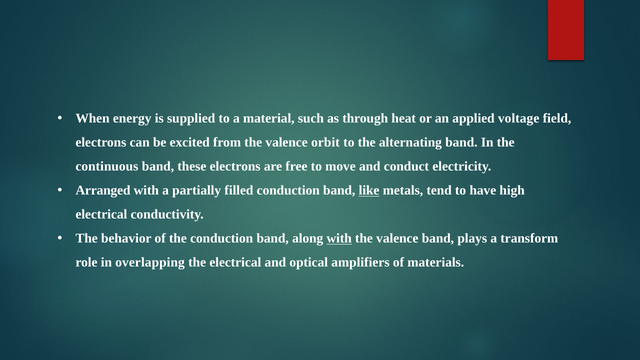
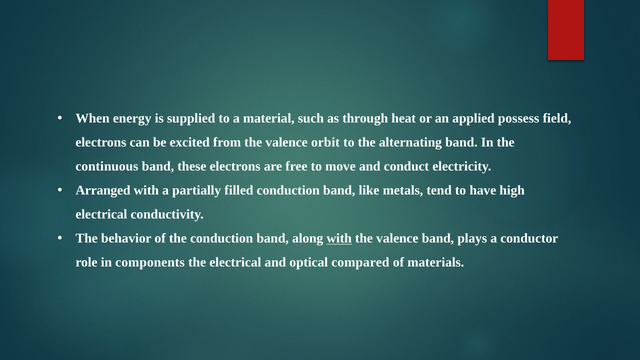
voltage: voltage -> possess (519, 118)
like underline: present -> none (369, 190)
transform: transform -> conductor (529, 238)
overlapping: overlapping -> components (150, 262)
amplifiers: amplifiers -> compared (360, 262)
